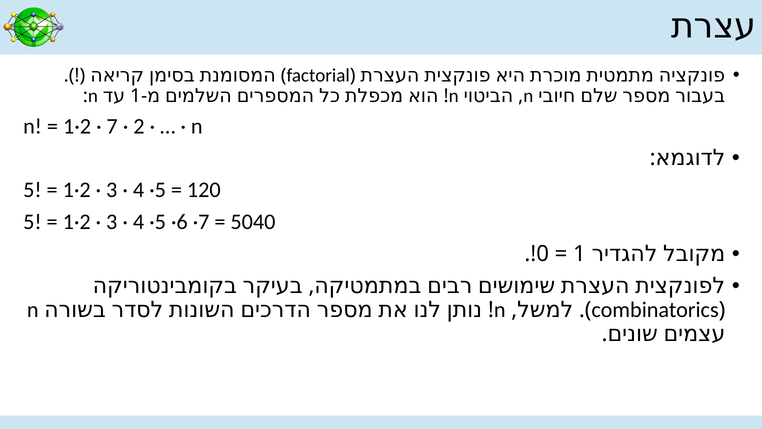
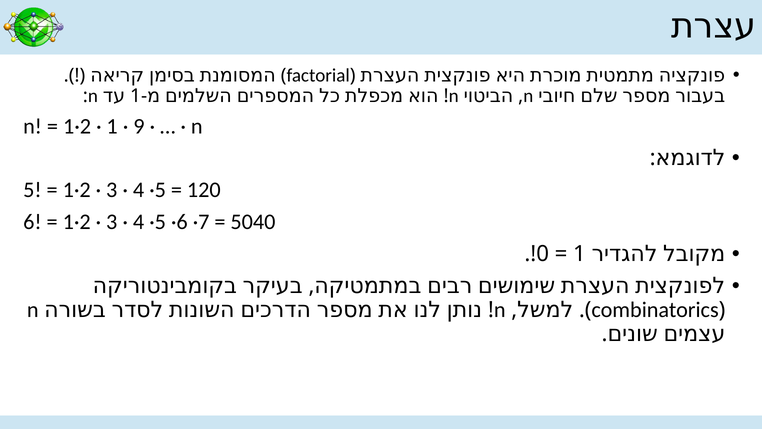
7: 7 -> 1 (112, 126)
2: 2 -> 9 (139, 126)
5: 5 -> 6 (32, 222)
